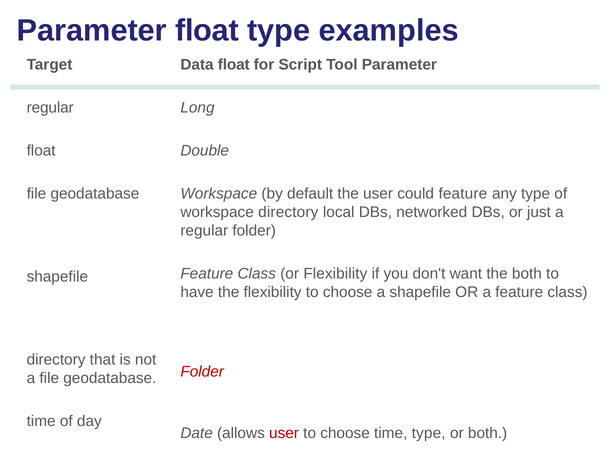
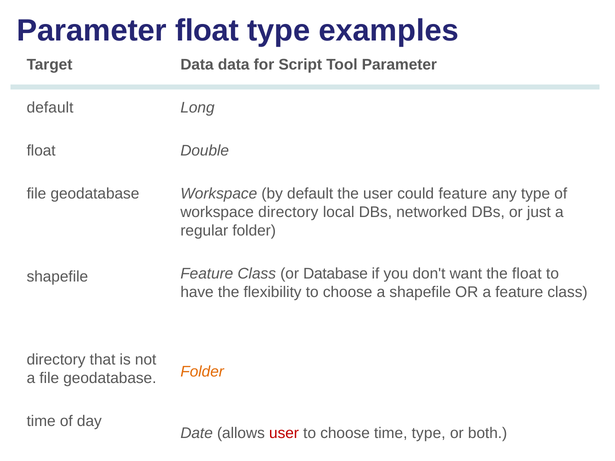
Data float: float -> data (234, 65)
regular: regular -> default (50, 108)
or Flexibility: Flexibility -> Database (335, 274)
the both: both -> float (527, 274)
Folder colour: red -> orange (202, 372)
